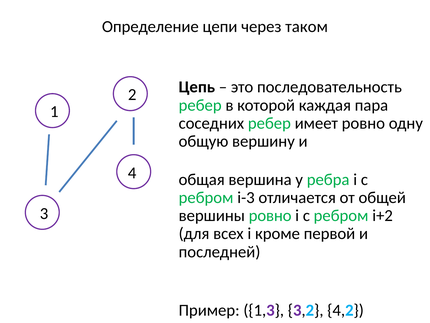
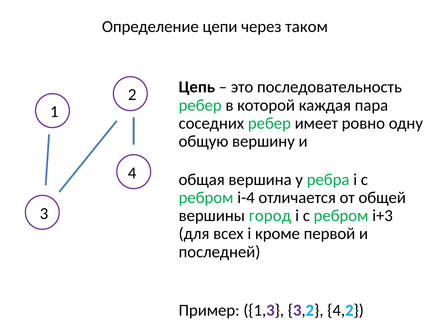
i-3: i-3 -> i-4 (246, 197)
вершины ровно: ровно -> город (270, 215)
i+2: i+2 -> i+3 (383, 215)
